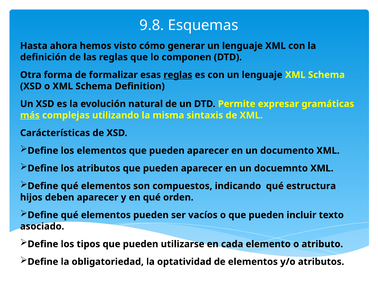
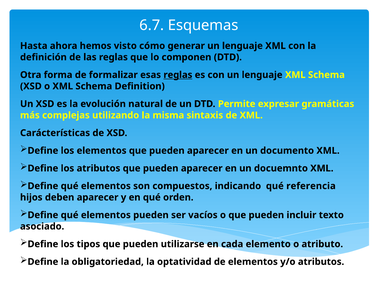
9.8: 9.8 -> 6.7 (152, 25)
más underline: present -> none (30, 115)
estructura: estructura -> referencia (311, 186)
